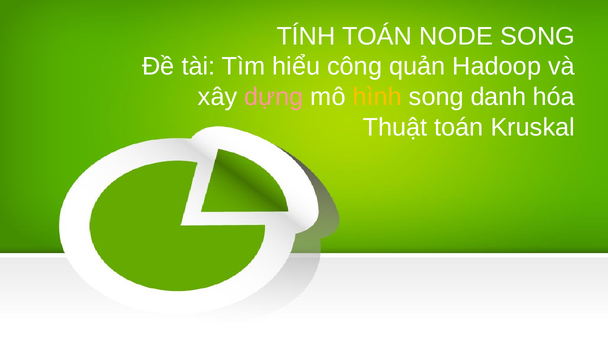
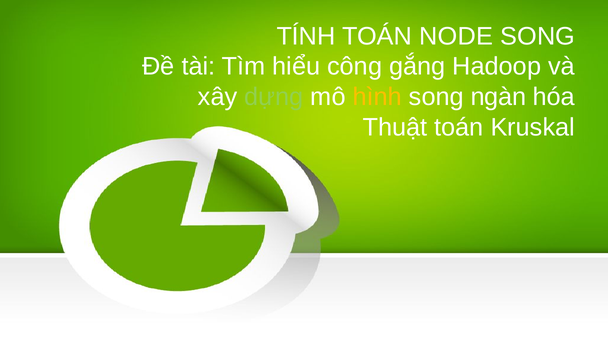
quản: quản -> gắng (417, 67)
dựng colour: pink -> light green (274, 97)
danh: danh -> ngàn (498, 97)
